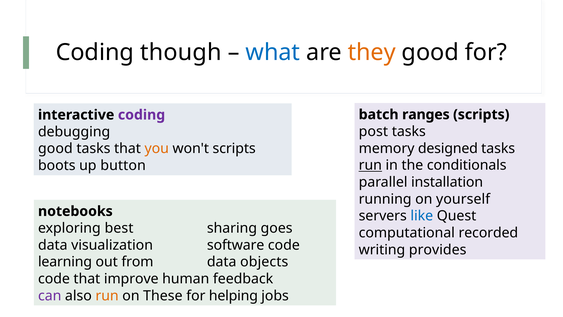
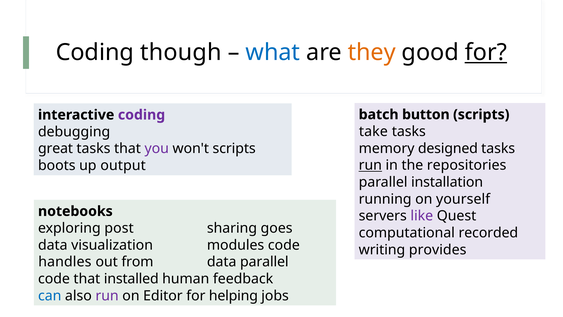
for underline: none -> present (486, 52)
ranges: ranges -> button (426, 114)
post: post -> take (373, 131)
good: good -> great (55, 149)
you colour: orange -> purple (157, 149)
conditionals: conditionals -> repositories (467, 165)
button: button -> output (123, 165)
like colour: blue -> purple (422, 216)
best: best -> post (119, 228)
software: software -> modules (236, 245)
learning: learning -> handles (65, 262)
data objects: objects -> parallel (264, 262)
improve: improve -> installed (131, 279)
can colour: purple -> blue (50, 296)
run colour: orange -> purple (107, 296)
These: These -> Editor (163, 296)
